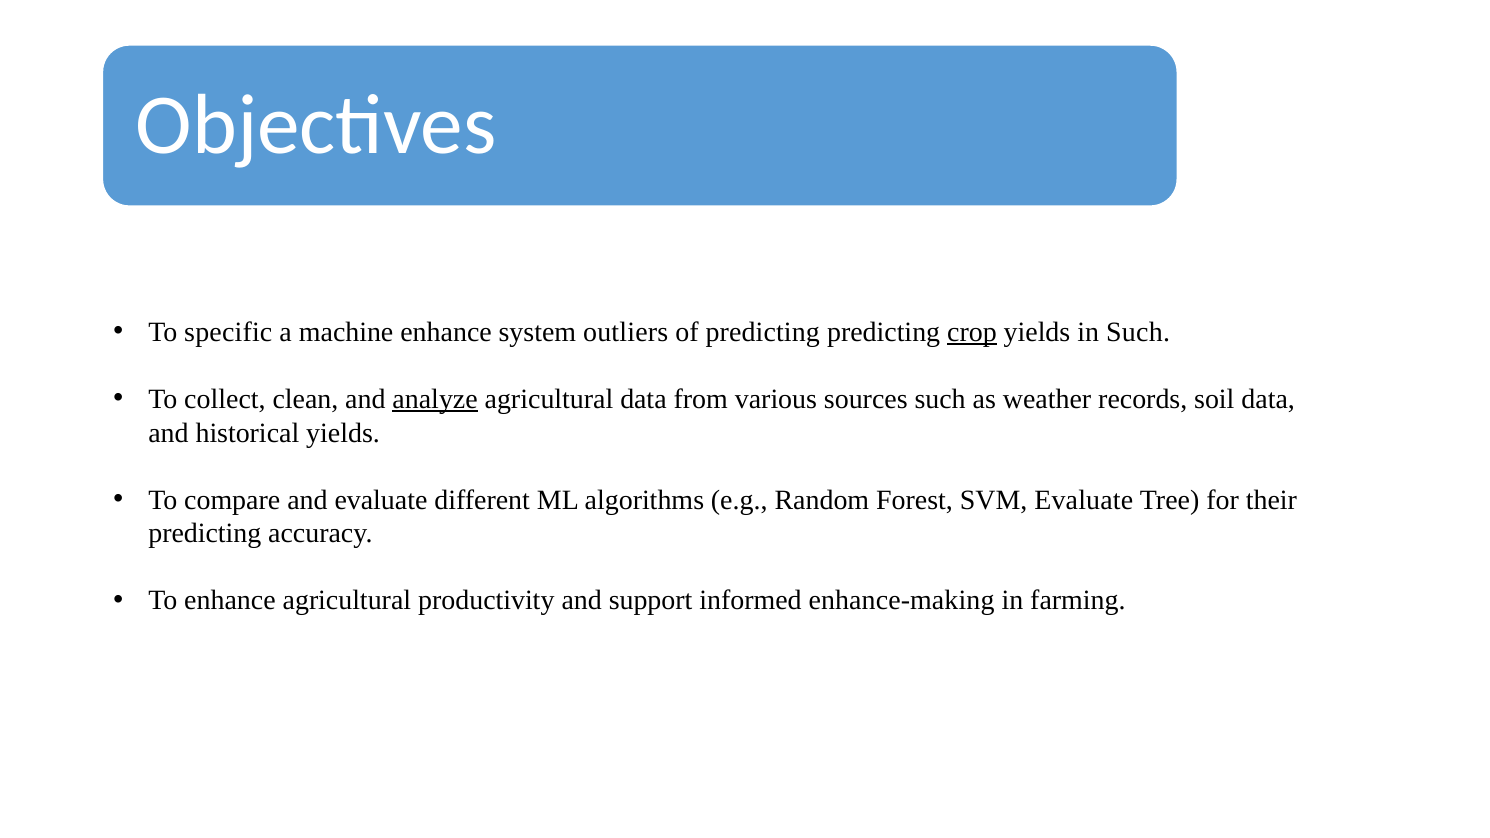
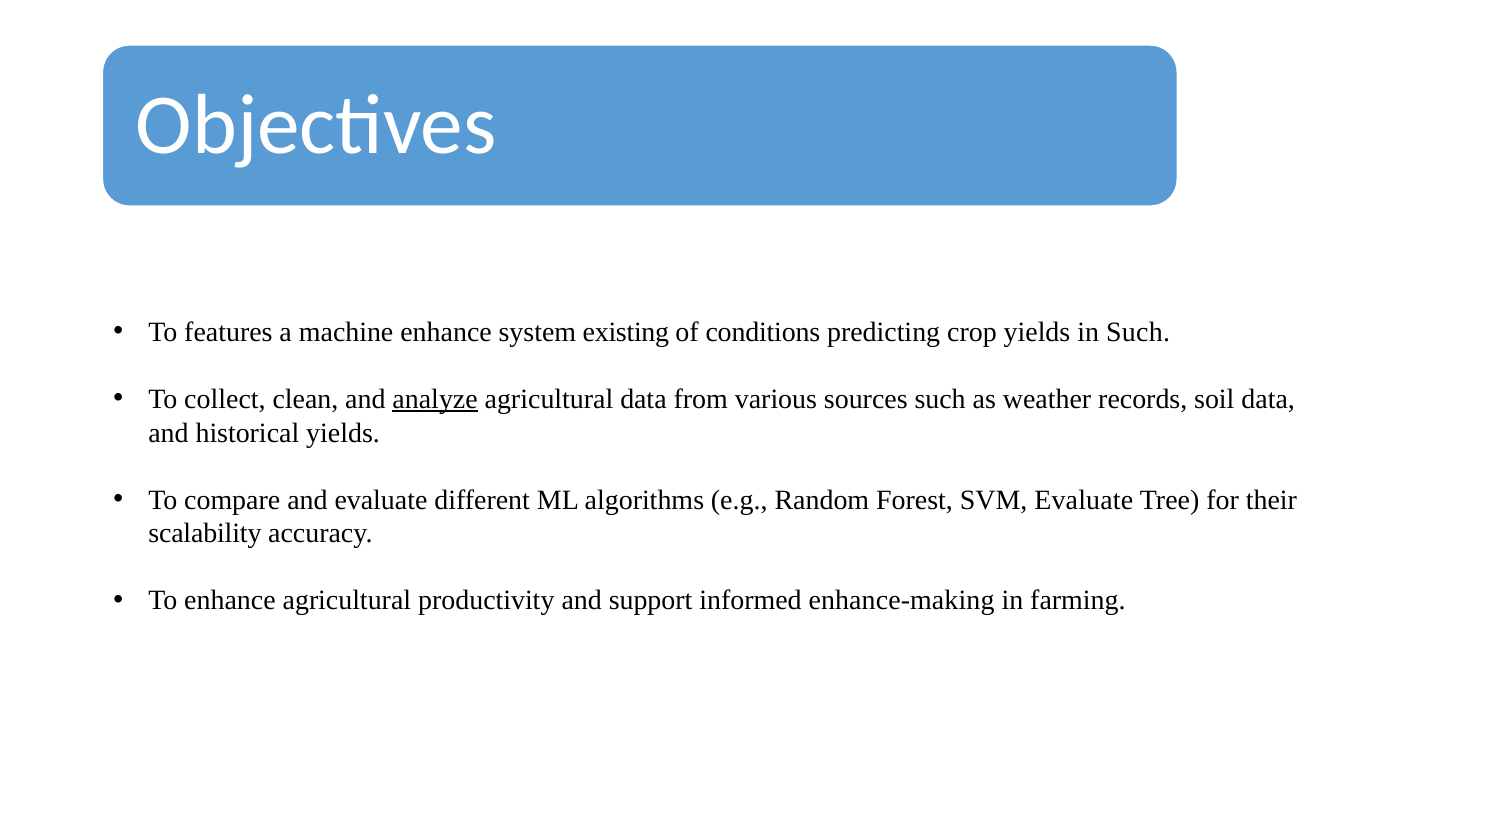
specific: specific -> features (228, 332)
outliers: outliers -> existing (626, 332)
of predicting: predicting -> conditions (763, 332)
crop underline: present -> none (972, 332)
predicting: predicting -> scalability (205, 533)
